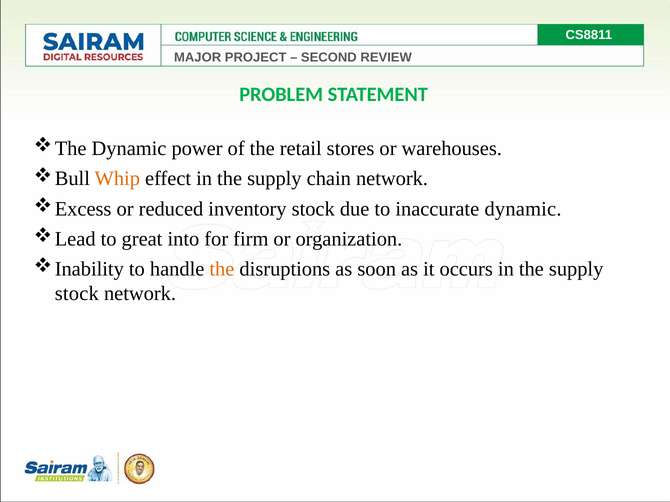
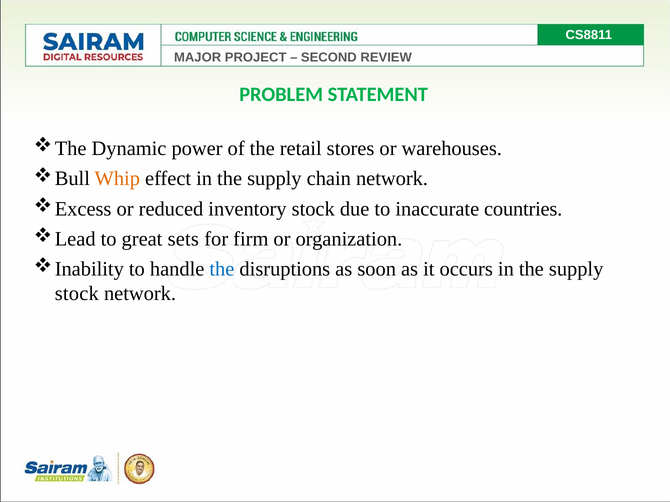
inaccurate dynamic: dynamic -> countries (523, 209)
into: into -> sets (183, 239)
the colour: orange -> blue (222, 269)
